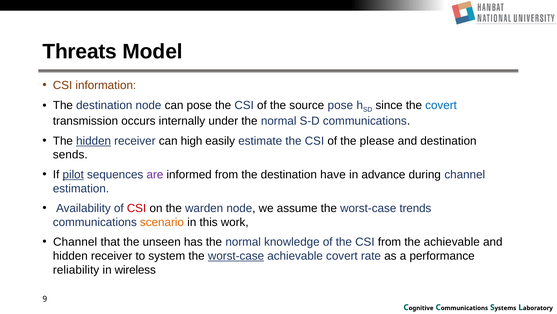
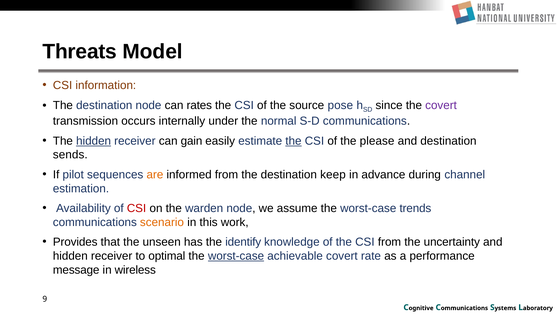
can pose: pose -> rates (199, 105)
covert colour: blue -> purple (441, 105)
high: high -> gain (192, 141)
the underline: none -> present (293, 141)
pilot underline: present -> none (73, 174)
are colour: purple -> orange (155, 174)
have: have -> keep (333, 174)
Channel: Channel -> Provides (75, 242)
has the normal: normal -> identify (243, 242)
the achievable: achievable -> uncertainty (452, 242)
system: system -> optimal (167, 255)
reliability: reliability -> message (76, 269)
